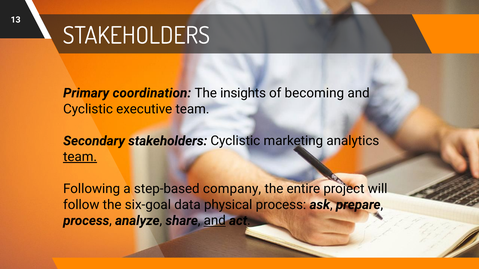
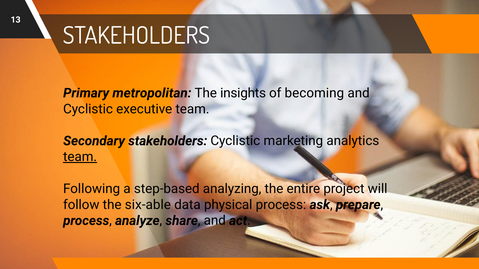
coordination: coordination -> metropolitan (152, 93)
company: company -> analyzing (232, 189)
six-goal: six-goal -> six-able (148, 205)
and underline: present -> none (215, 221)
